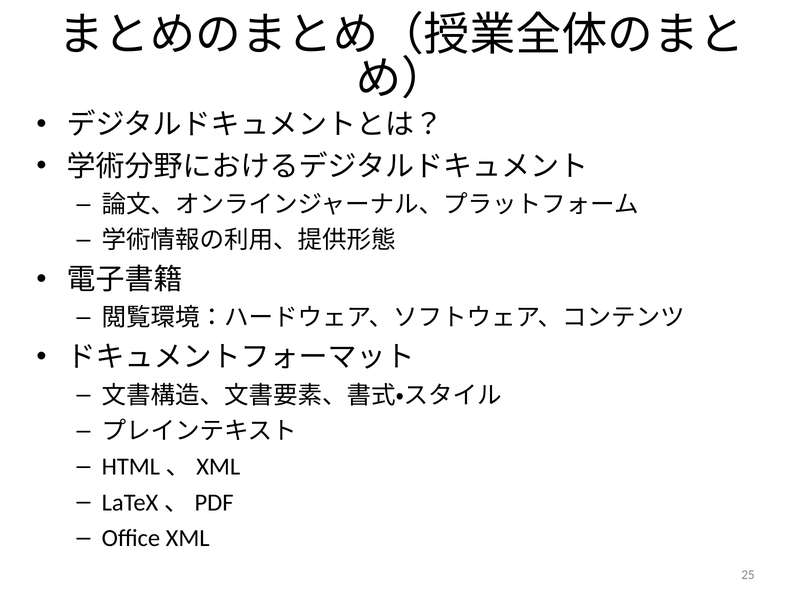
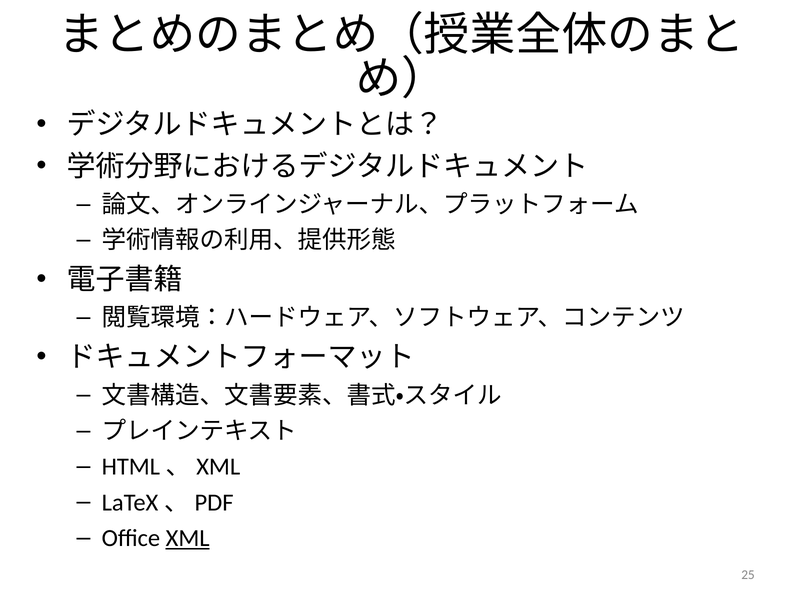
XML underline: none -> present (188, 538)
